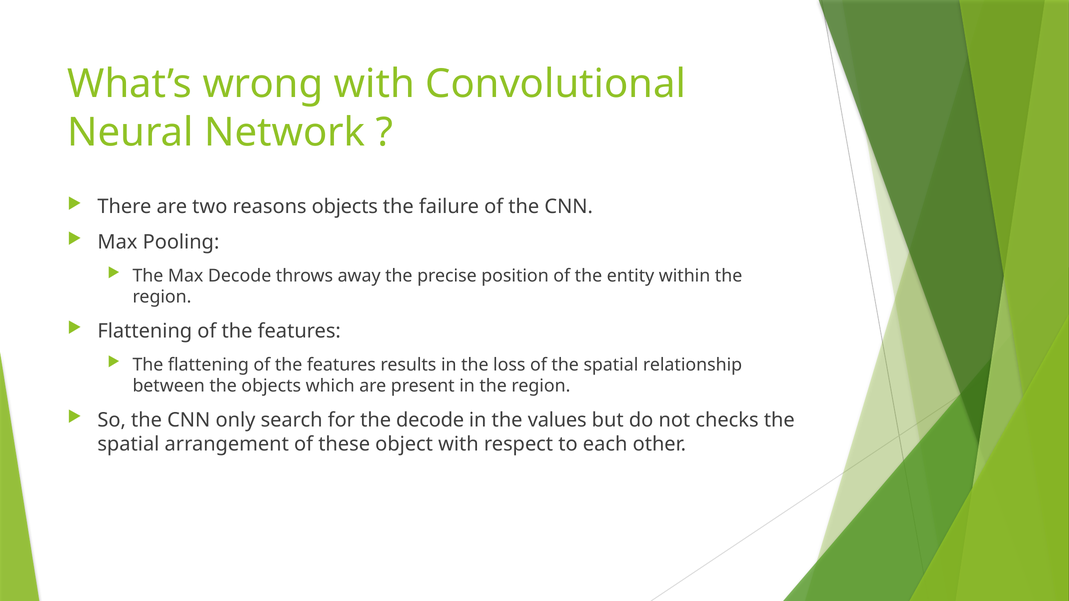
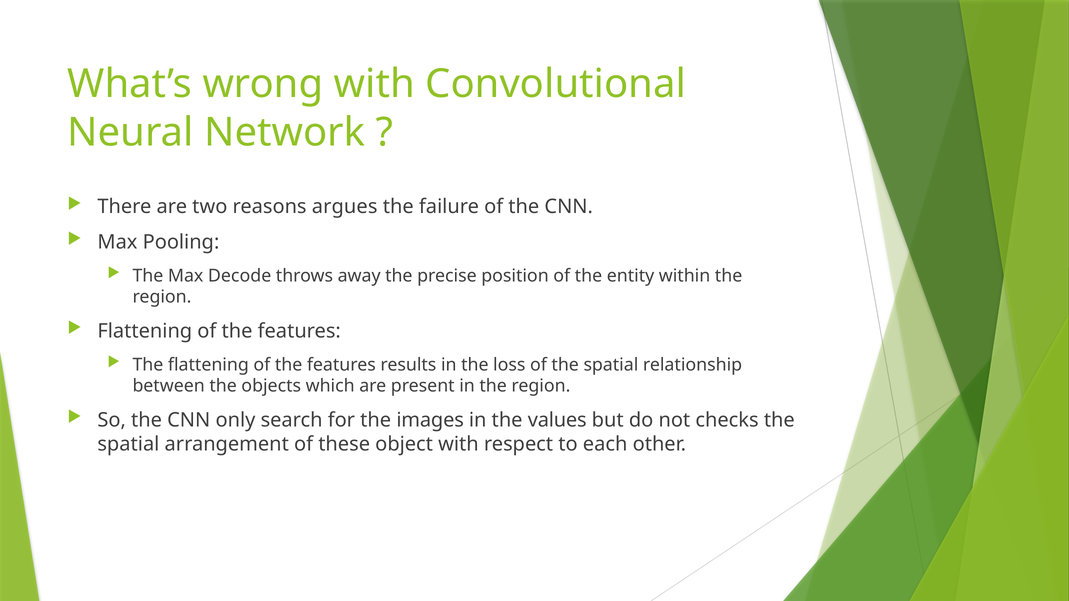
reasons objects: objects -> argues (345, 207)
the decode: decode -> images (430, 420)
